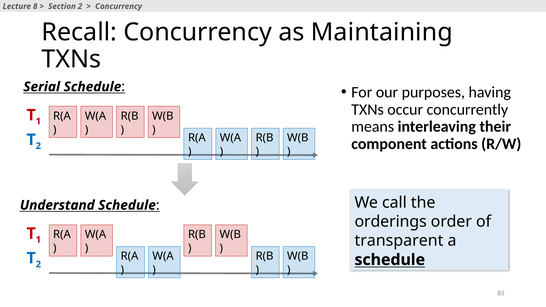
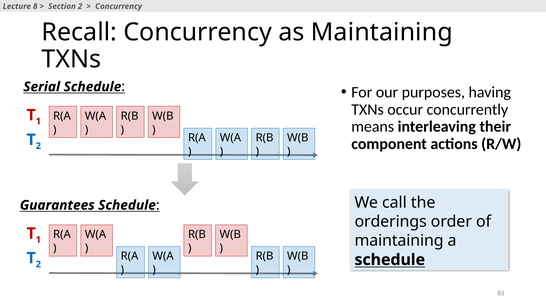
Understand: Understand -> Guarantees (57, 205)
transparent: transparent -> maintaining (399, 241)
